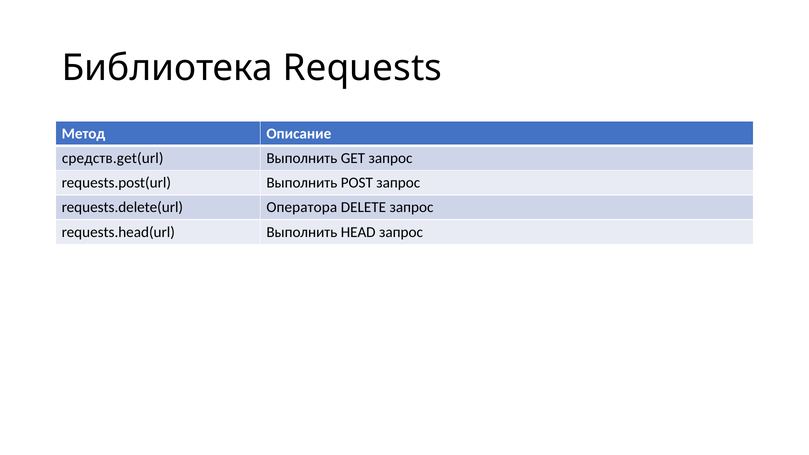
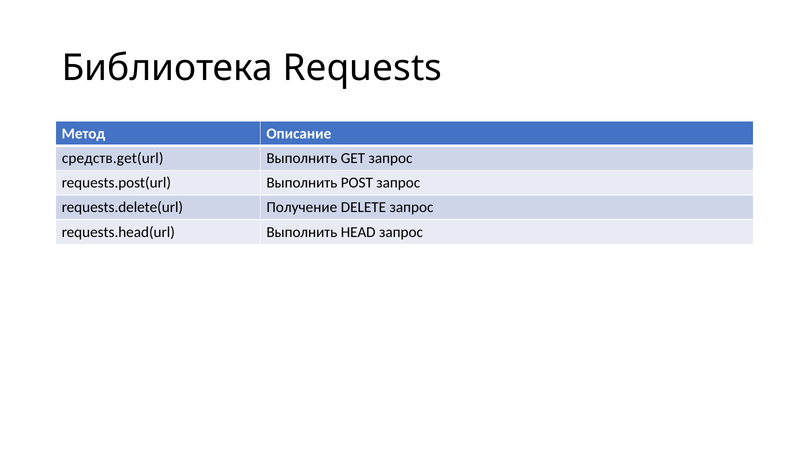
Оператора: Оператора -> Получение (302, 207)
